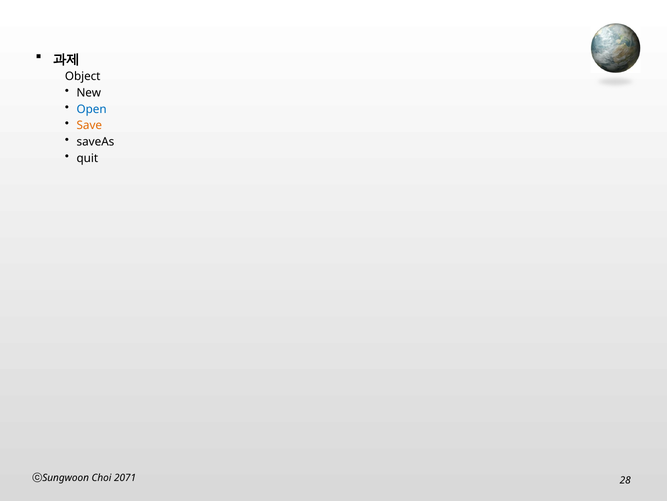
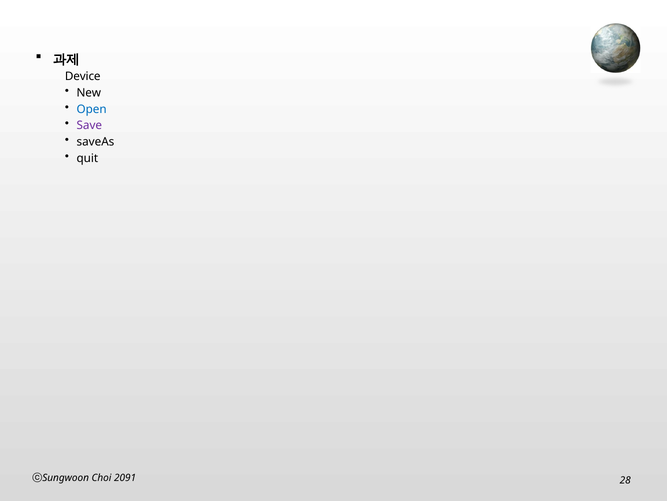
Object: Object -> Device (83, 76)
Save colour: orange -> purple (89, 125)
2071: 2071 -> 2091 (125, 478)
